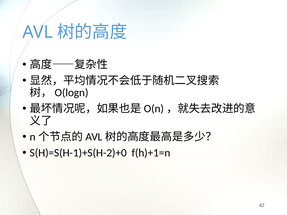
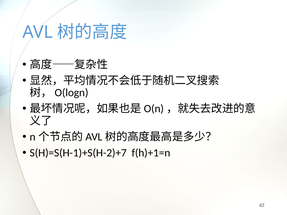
S(H)=S(H-1)+S(H-2)+0: S(H)=S(H-1)+S(H-2)+0 -> S(H)=S(H-1)+S(H-2)+7 (78, 153)
